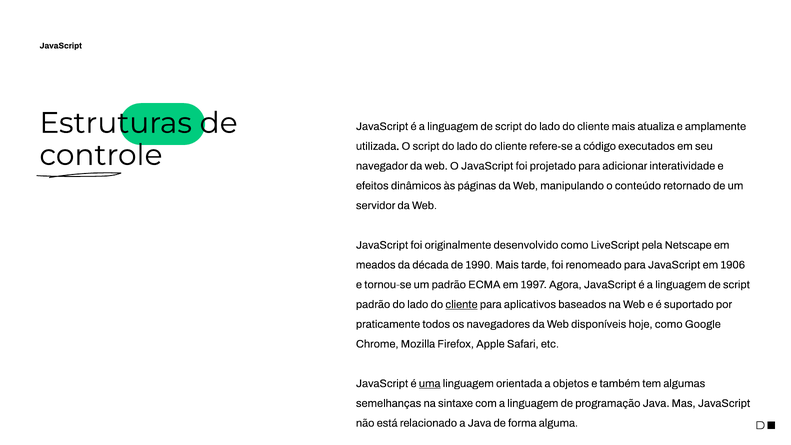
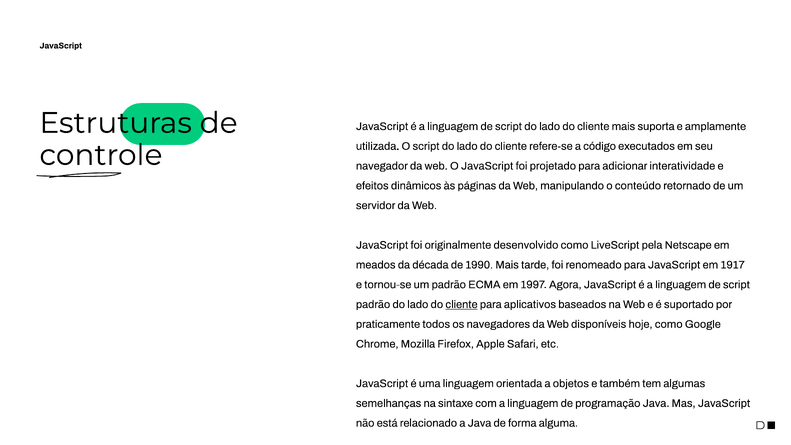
atualiza: atualiza -> suporta (656, 126)
1906: 1906 -> 1917 (733, 265)
uma underline: present -> none (430, 383)
